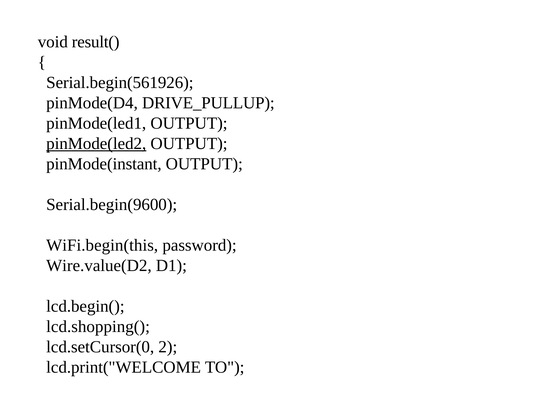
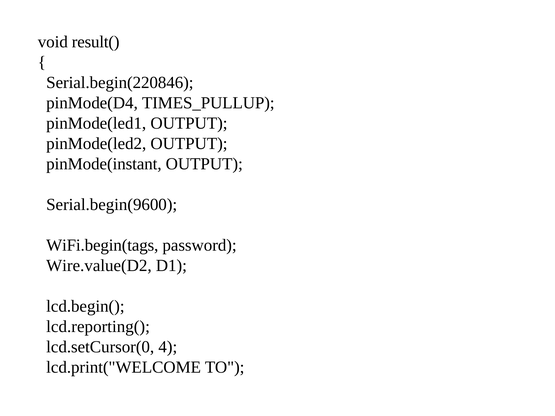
Serial.begin(561926: Serial.begin(561926 -> Serial.begin(220846 (120, 83)
DRIVE_PULLUP: DRIVE_PULLUP -> TIMES_PULLUP (208, 103)
pinMode(led2 underline: present -> none (96, 144)
WiFi.begin(this: WiFi.begin(this -> WiFi.begin(tags (102, 245)
lcd.shopping(: lcd.shopping( -> lcd.reporting( (98, 327)
2: 2 -> 4 (168, 347)
